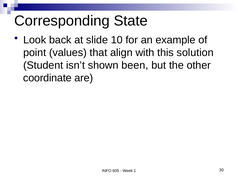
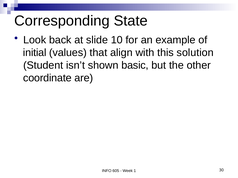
point: point -> initial (35, 53)
been: been -> basic (135, 65)
